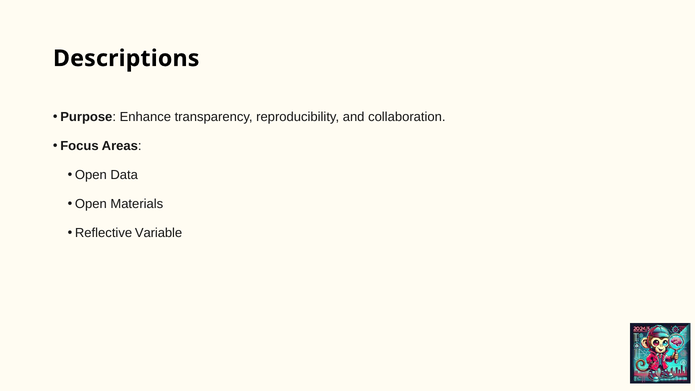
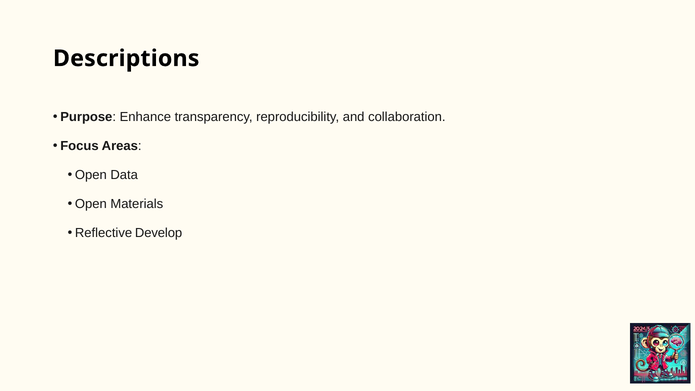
Variable: Variable -> Develop (159, 233)
